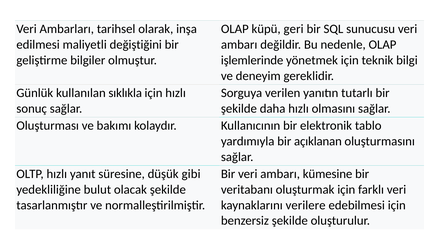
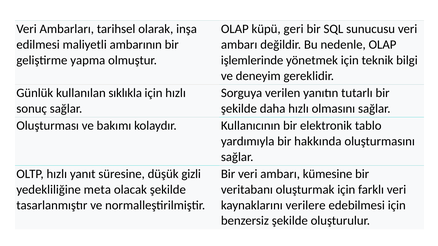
değiştiğini: değiştiğini -> ambarının (136, 45)
bilgiler: bilgiler -> yapma (88, 60)
açıklanan: açıklanan -> hakkında (318, 142)
gibi: gibi -> gizli (191, 174)
bulut: bulut -> meta (97, 190)
